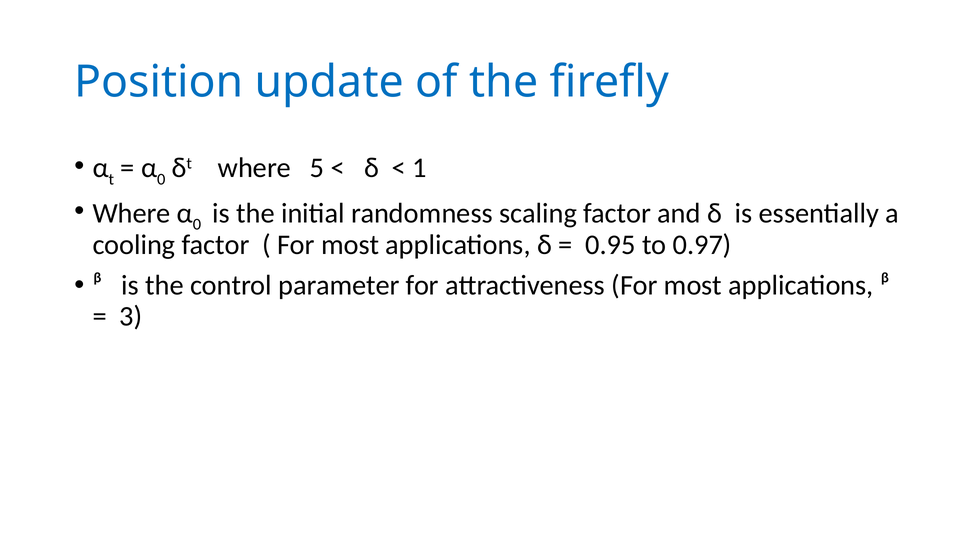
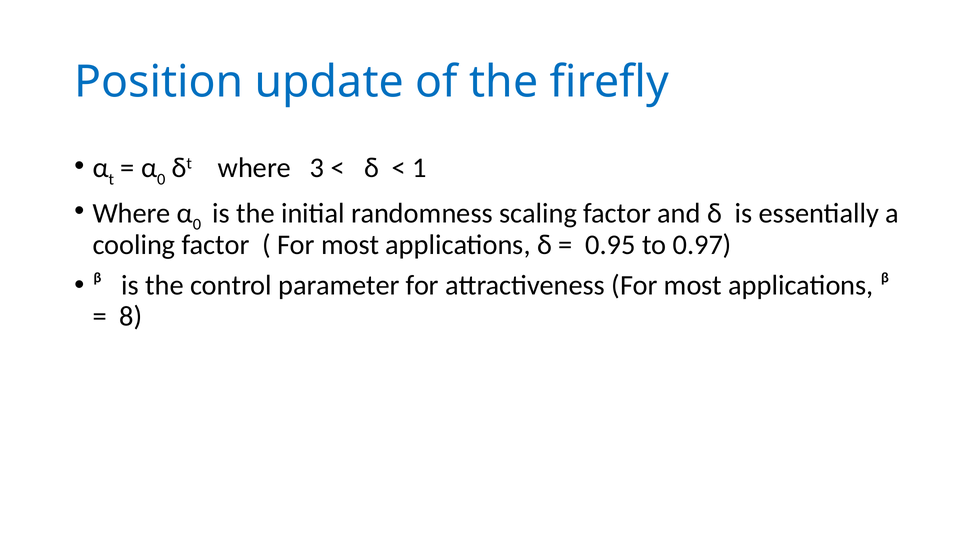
5: 5 -> 3 (317, 168)
3: 3 -> 8 (131, 316)
